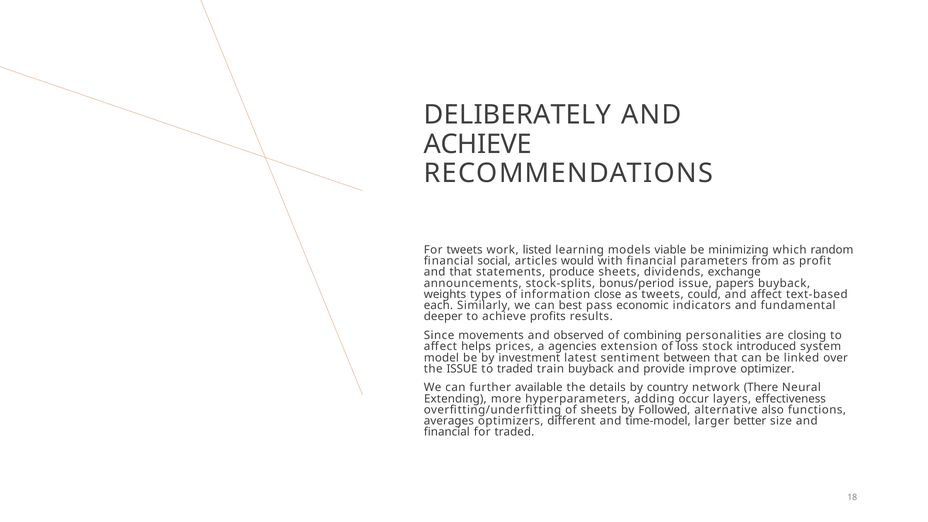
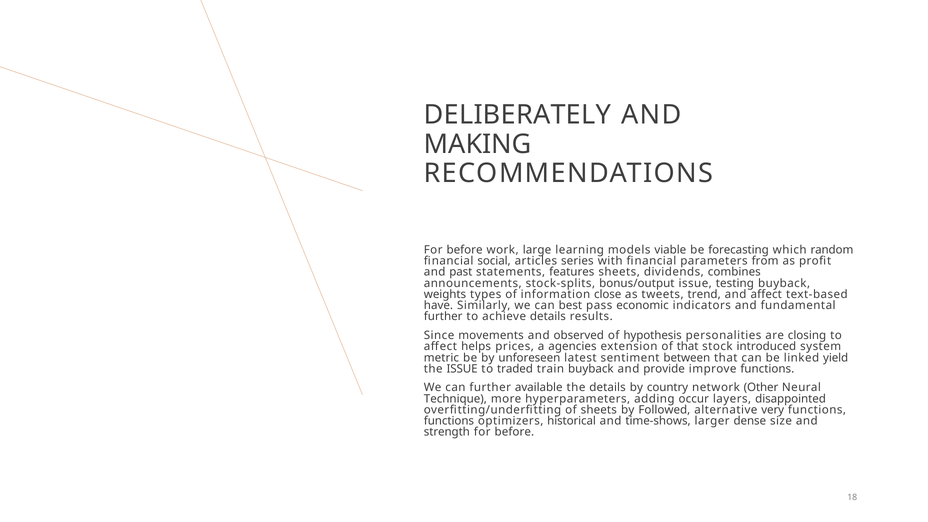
ACHIEVE: ACHIEVE -> MAKING (478, 144)
tweets: tweets -> before (465, 250)
listed: listed -> large (537, 250)
minimizing: minimizing -> forecasting (739, 250)
would: would -> series (577, 261)
and that: that -> past (461, 272)
produce: produce -> features (572, 272)
exchange: exchange -> combines (734, 272)
bonus/period: bonus/period -> bonus/output (637, 283)
papers: papers -> testing (735, 283)
could: could -> trend (704, 294)
each: each -> have (438, 305)
deeper: deeper -> further (443, 317)
achieve profits: profits -> details (548, 317)
combining: combining -> hypothesis (653, 335)
of loss: loss -> that (688, 347)
model: model -> metric (441, 358)
investment: investment -> unforeseen (529, 358)
over: over -> yield (836, 358)
improve optimizer: optimizer -> functions (767, 369)
There: There -> Other (761, 388)
Extending: Extending -> Technique (455, 399)
effectiveness: effectiveness -> disappointed (791, 399)
also: also -> very (773, 410)
averages: averages -> functions (449, 421)
different: different -> historical (572, 421)
time-model: time-model -> time-shows (658, 421)
better: better -> dense (750, 421)
financial: financial -> strength (447, 432)
traded: traded -> before (514, 432)
